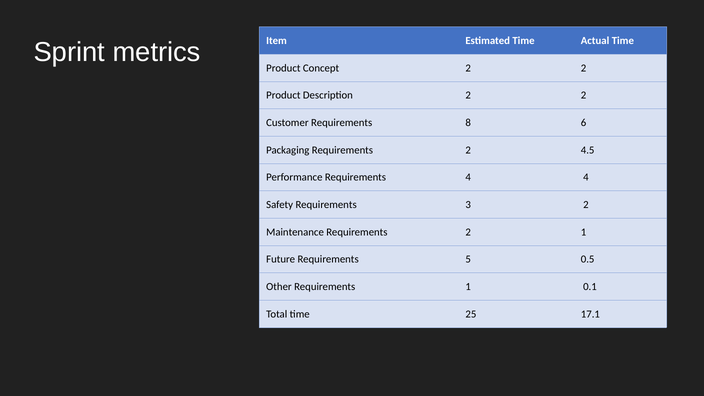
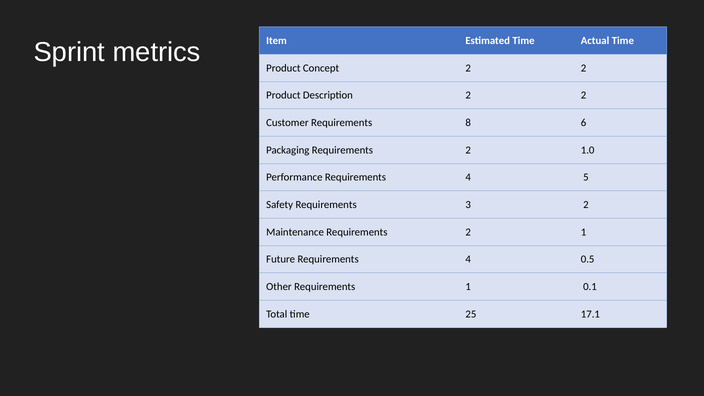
4.5: 4.5 -> 1.0 (588, 150)
4 4: 4 -> 5 (586, 177)
Future Requirements 5: 5 -> 4 (468, 259)
